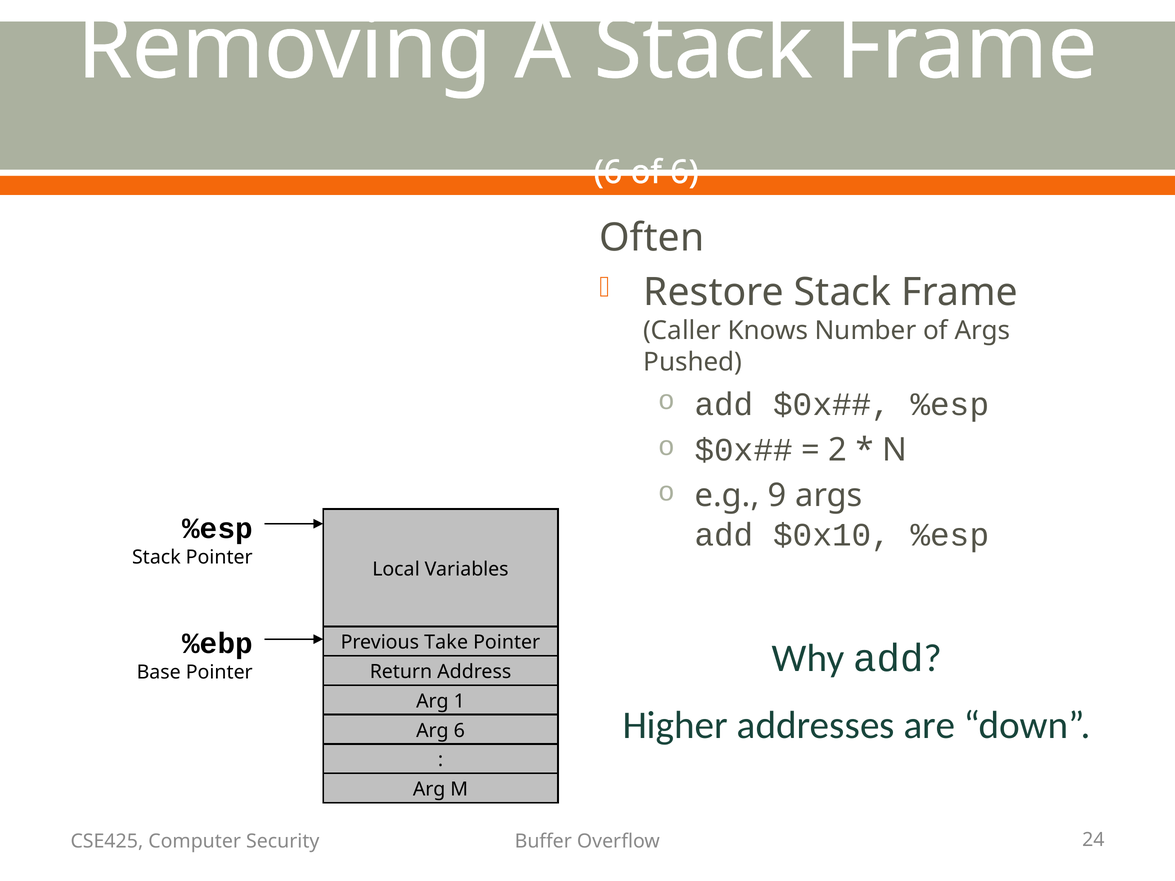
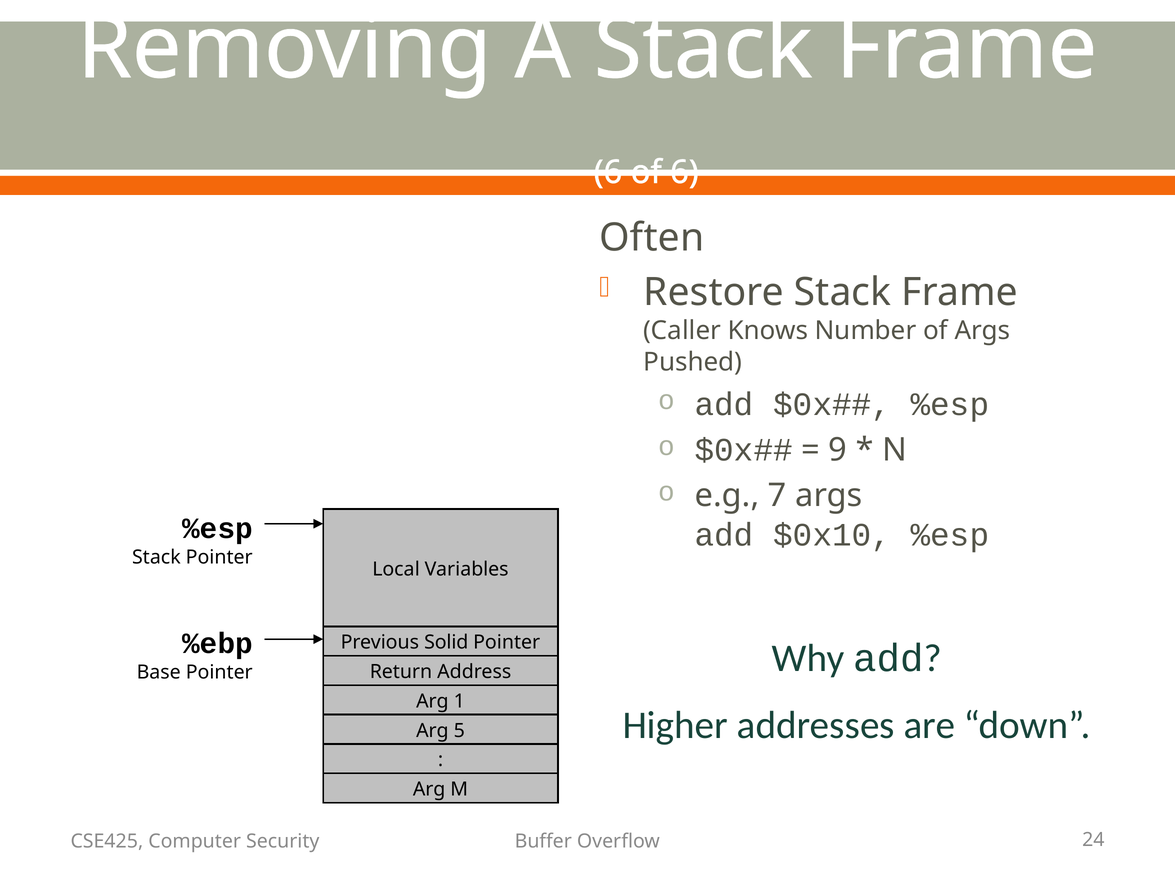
2: 2 -> 9 (838, 450)
9: 9 -> 7 (777, 496)
Take: Take -> Solid (446, 643)
Arg 6: 6 -> 5 (459, 731)
